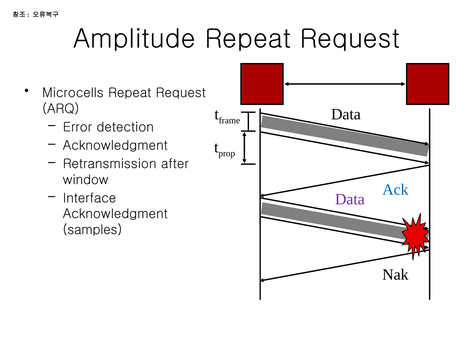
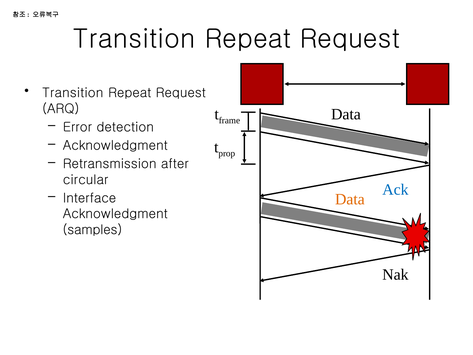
Amplitude: Amplitude -> Transition (134, 39)
Microcells: Microcells -> Transition (73, 93)
window: window -> circular (86, 180)
Data colour: purple -> orange (350, 199)
